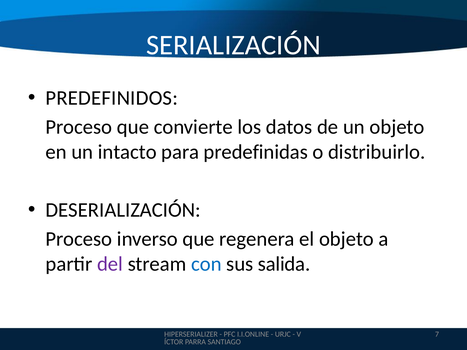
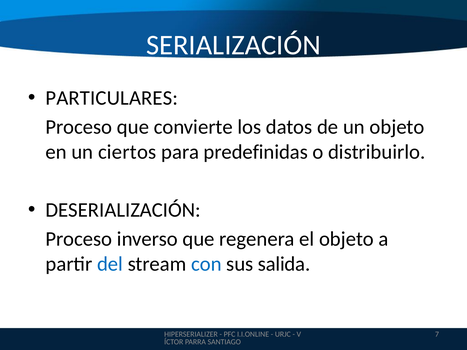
PREDEFINIDOS: PREDEFINIDOS -> PARTICULARES (112, 98)
intacto: intacto -> ciertos (127, 152)
del colour: purple -> blue (110, 264)
